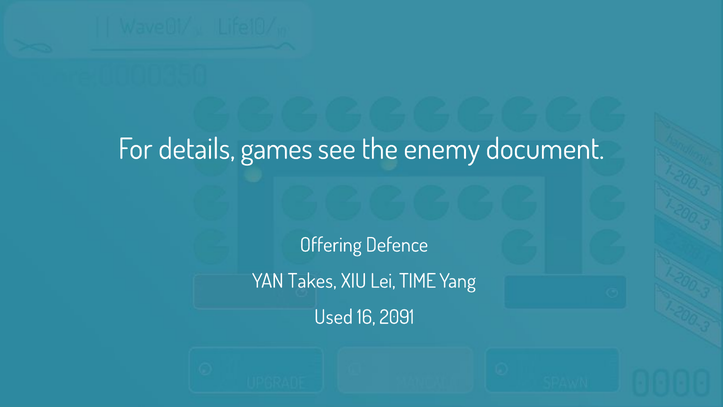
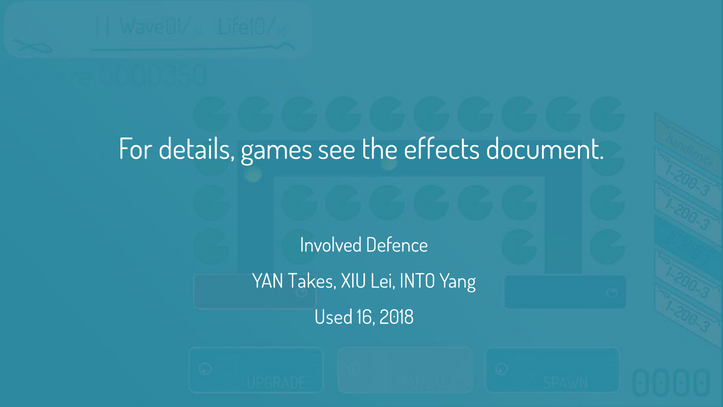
enemy: enemy -> effects (442, 149)
Offering: Offering -> Involved (331, 245)
TIME: TIME -> INTO (418, 281)
2091: 2091 -> 2018 (397, 317)
